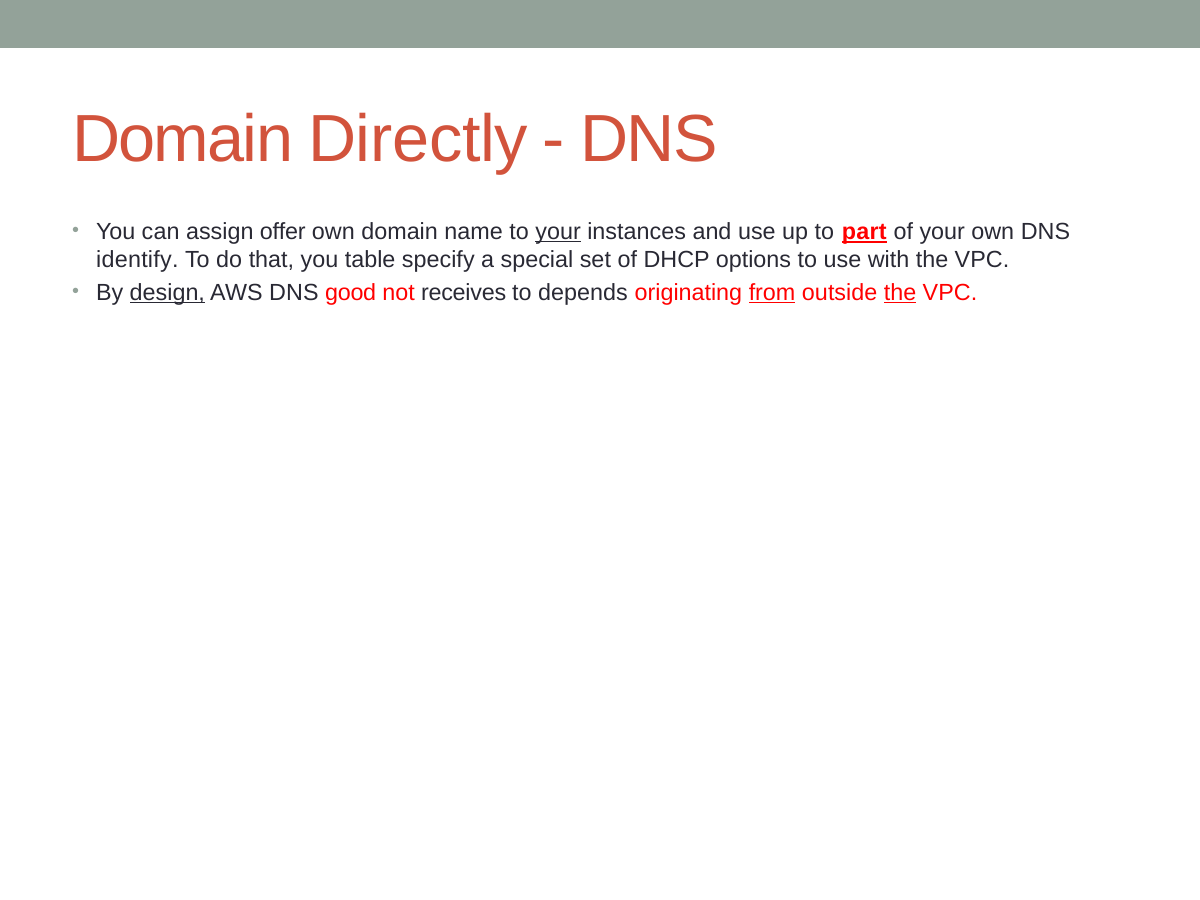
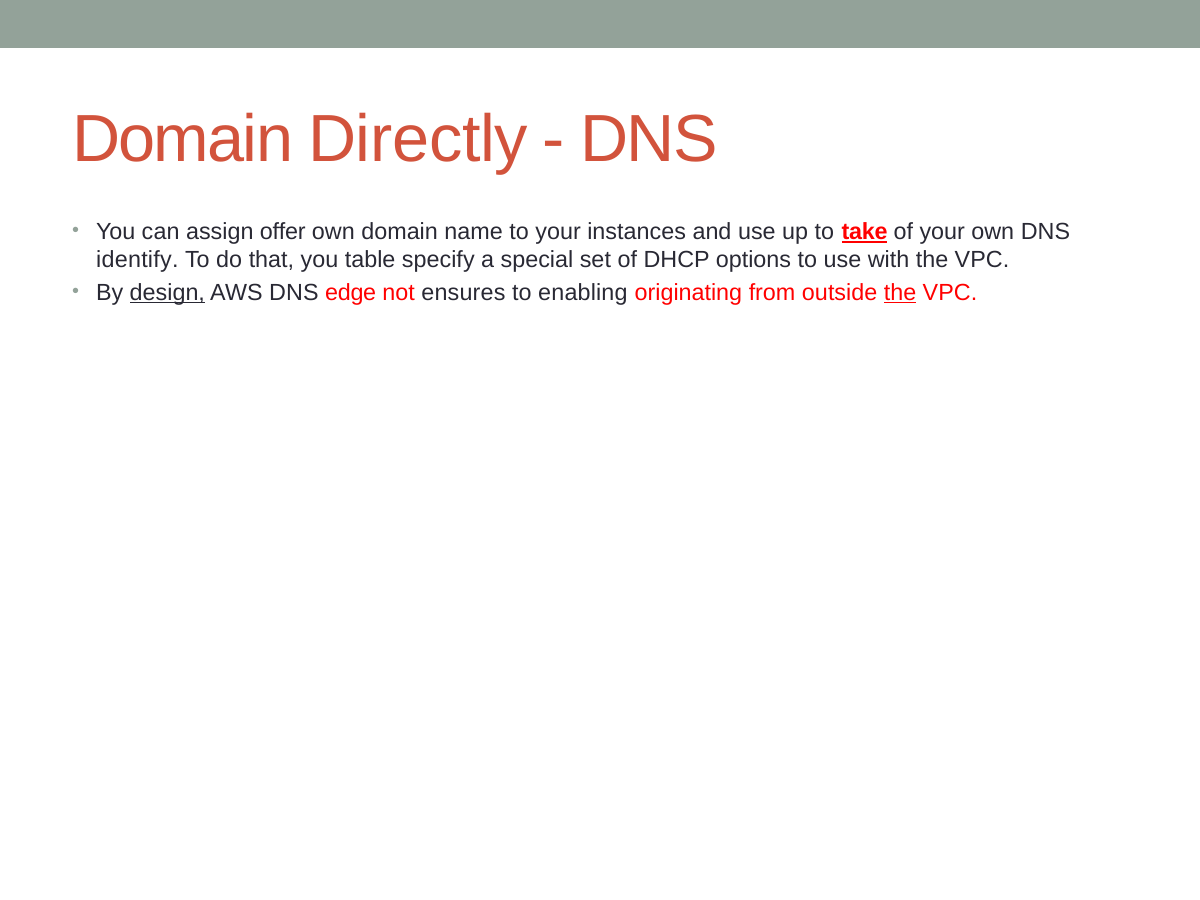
your underline: present -> none (558, 232)
part: part -> take (865, 232)
good: good -> edge (351, 292)
receives: receives -> ensures (463, 292)
depends: depends -> enabling (583, 292)
from underline: present -> none (772, 292)
